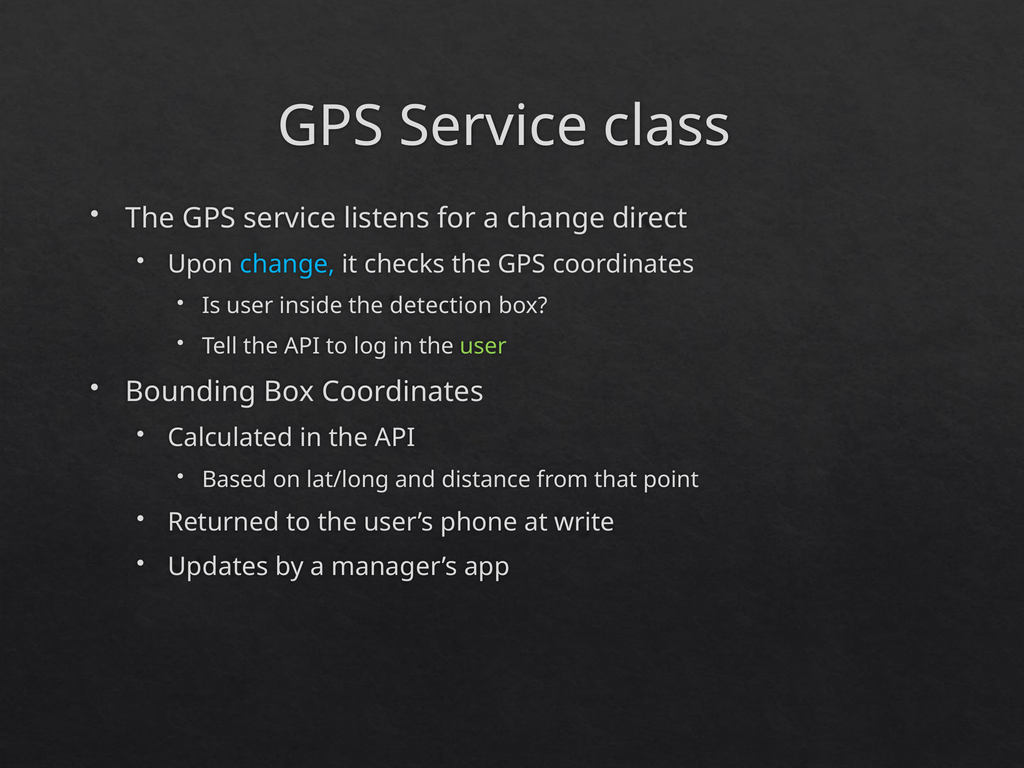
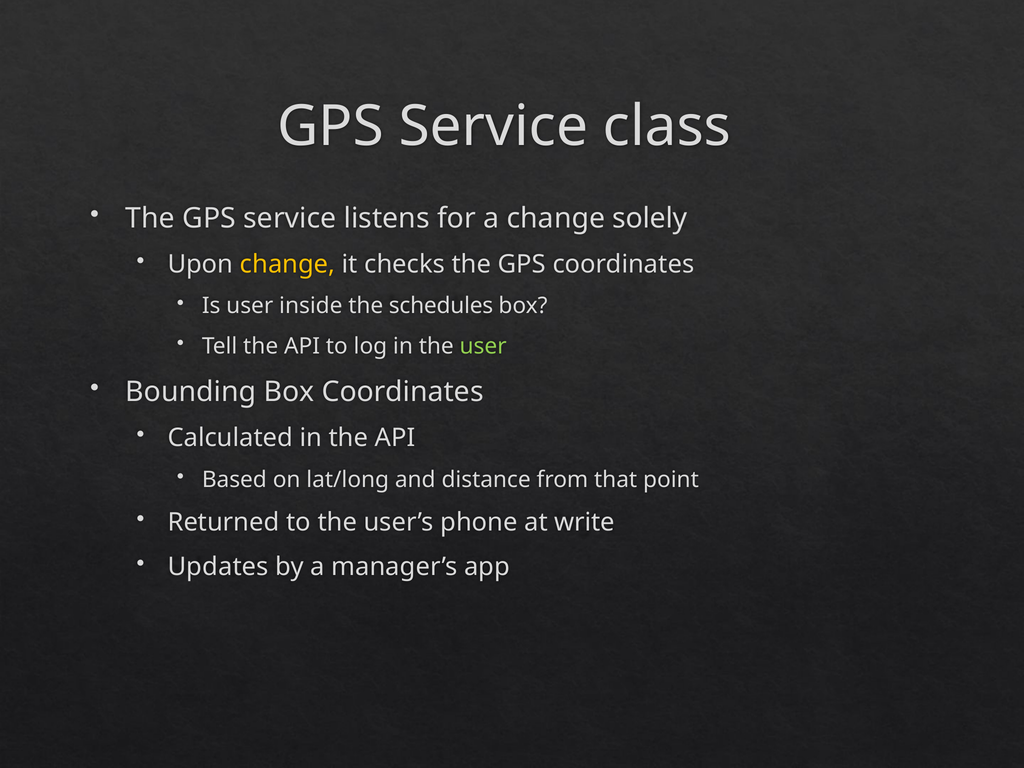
direct: direct -> solely (650, 218)
change colour: light blue -> yellow (288, 264)
detection: detection -> schedules (441, 306)
